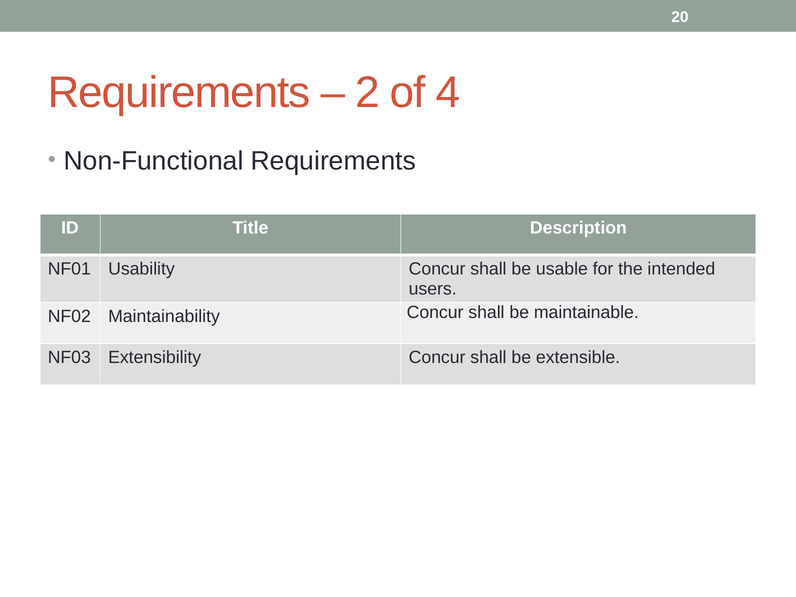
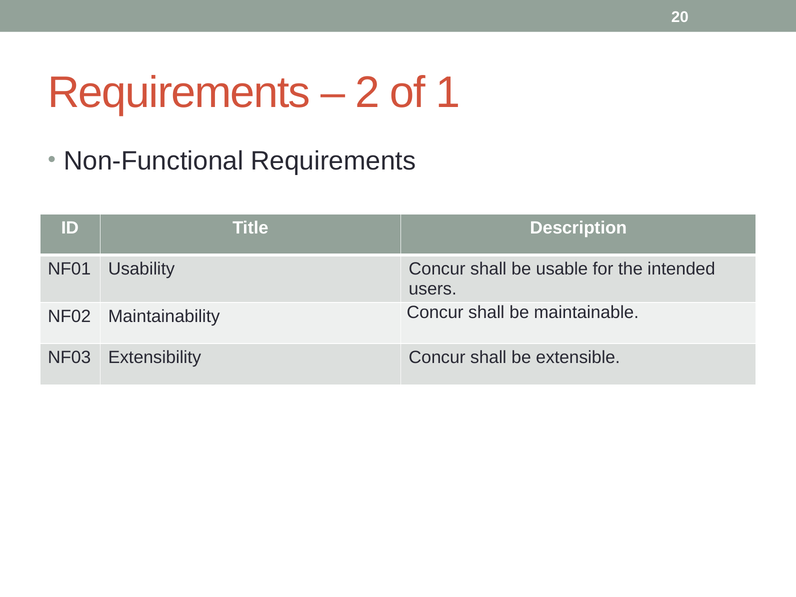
4: 4 -> 1 (448, 93)
